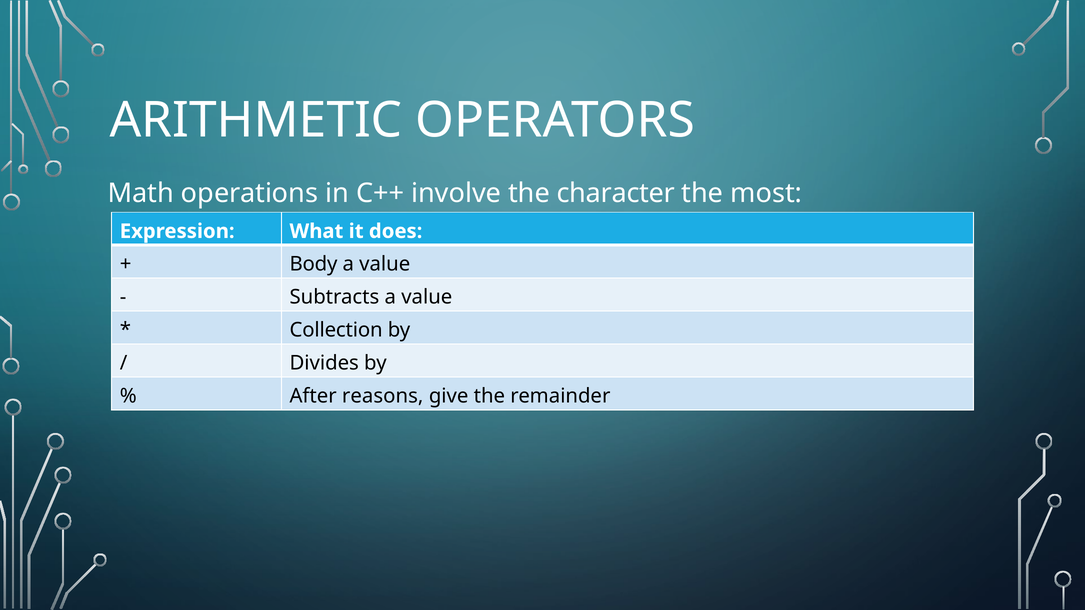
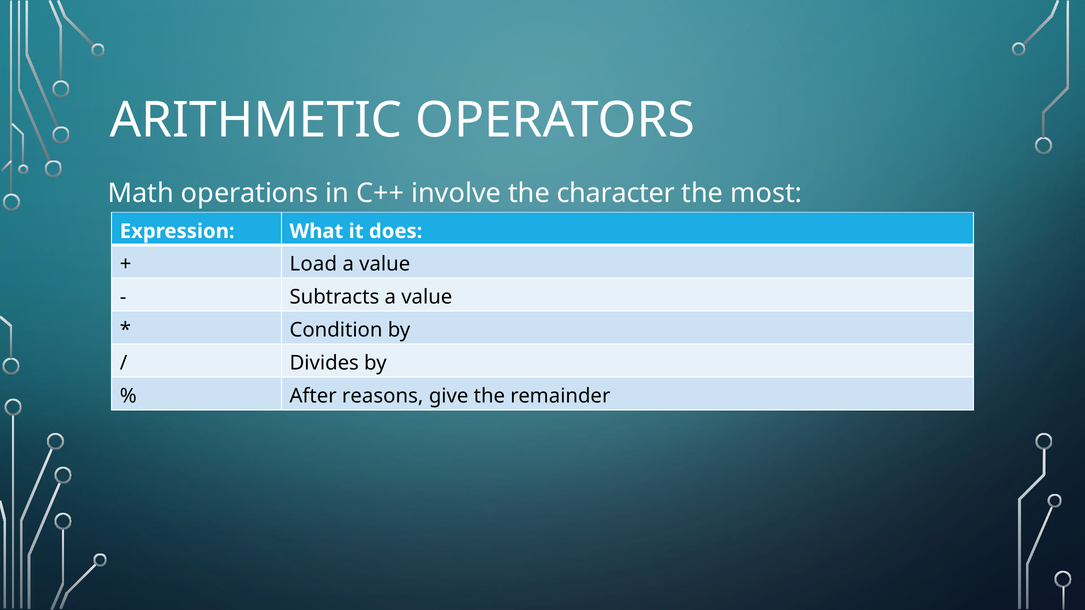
Body: Body -> Load (313, 264)
Collection: Collection -> Condition (336, 330)
